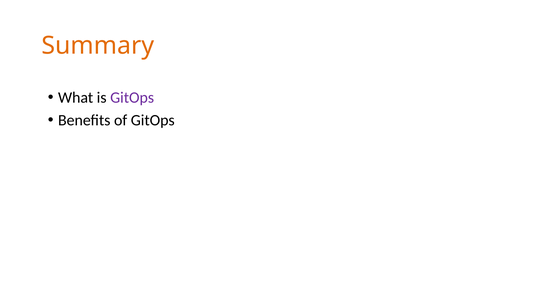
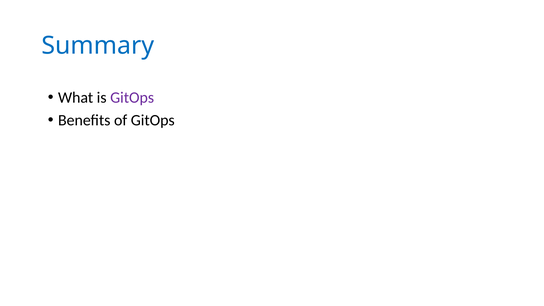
Summary colour: orange -> blue (98, 46)
